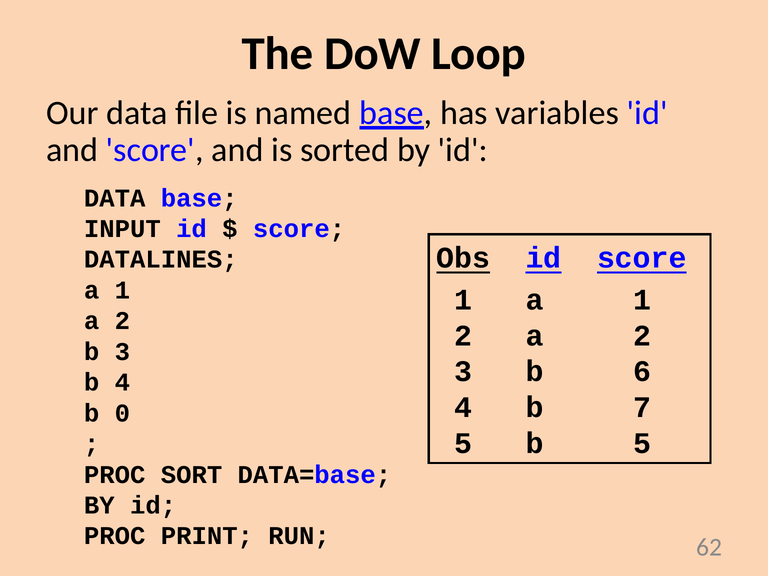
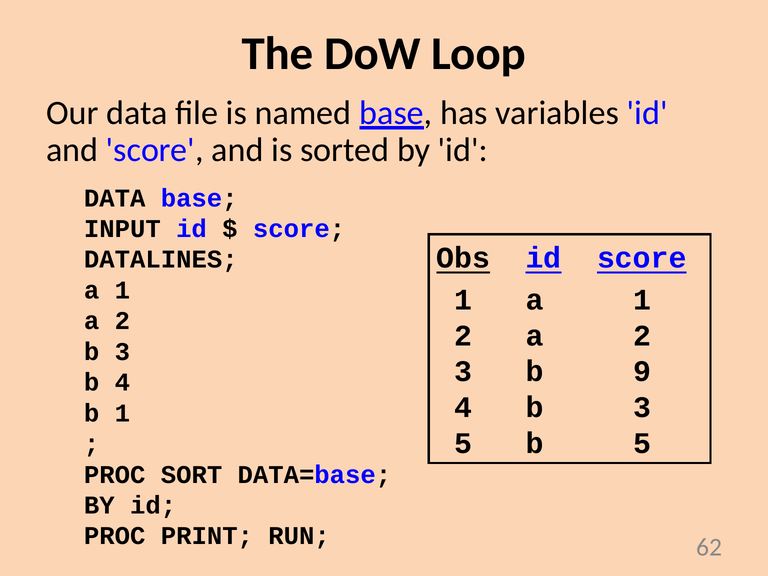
6: 6 -> 9 (642, 372)
4 b 7: 7 -> 3 (642, 407)
b 0: 0 -> 1 (122, 413)
